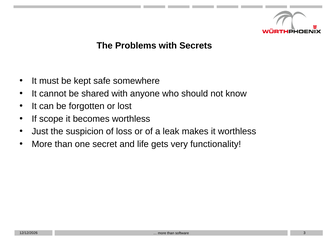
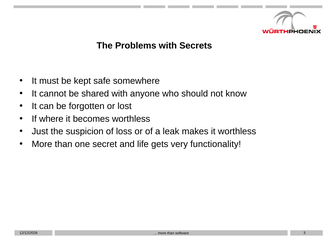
scope: scope -> where (51, 119)
